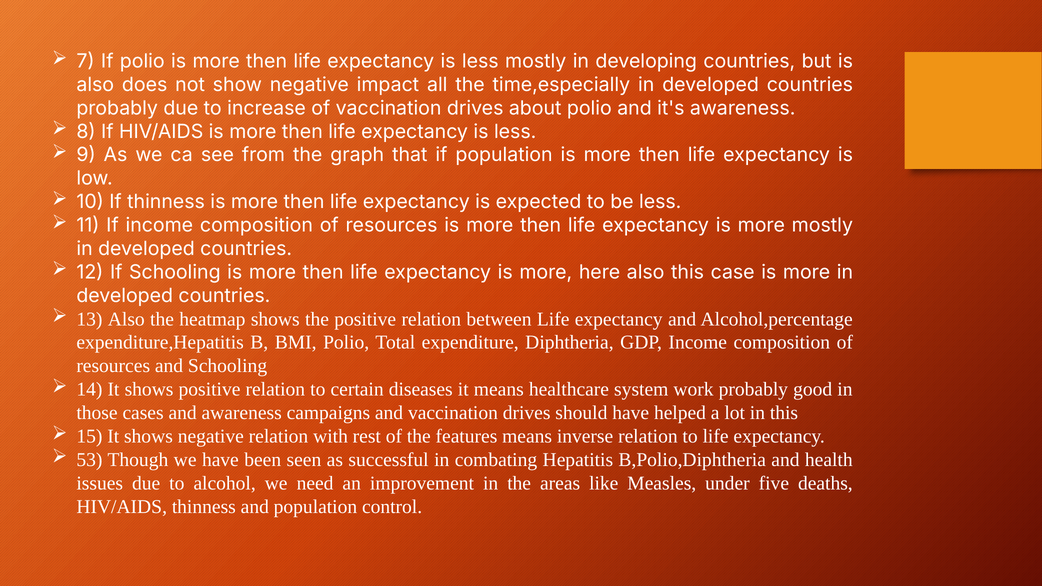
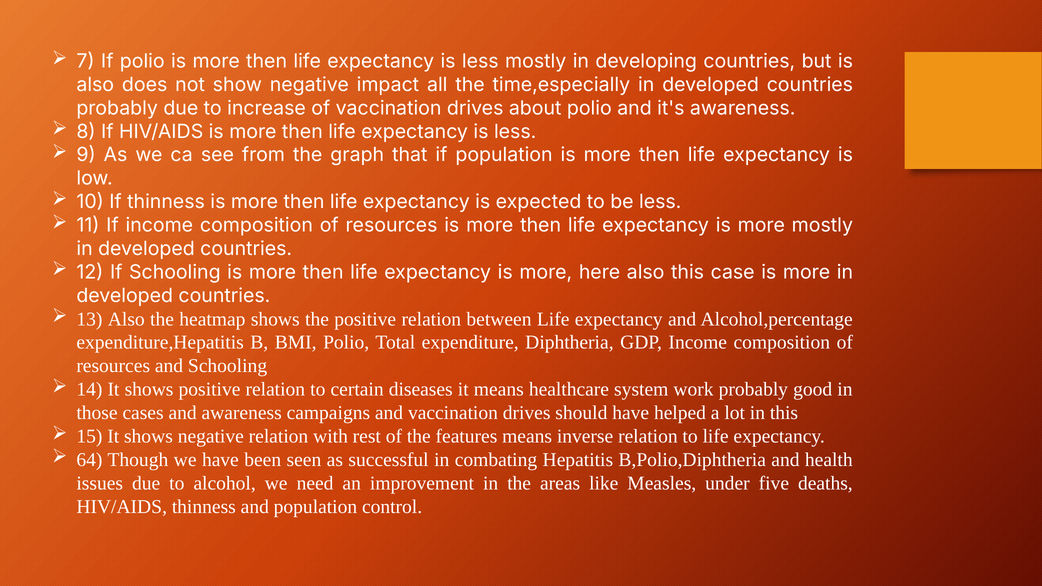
53: 53 -> 64 (89, 460)
